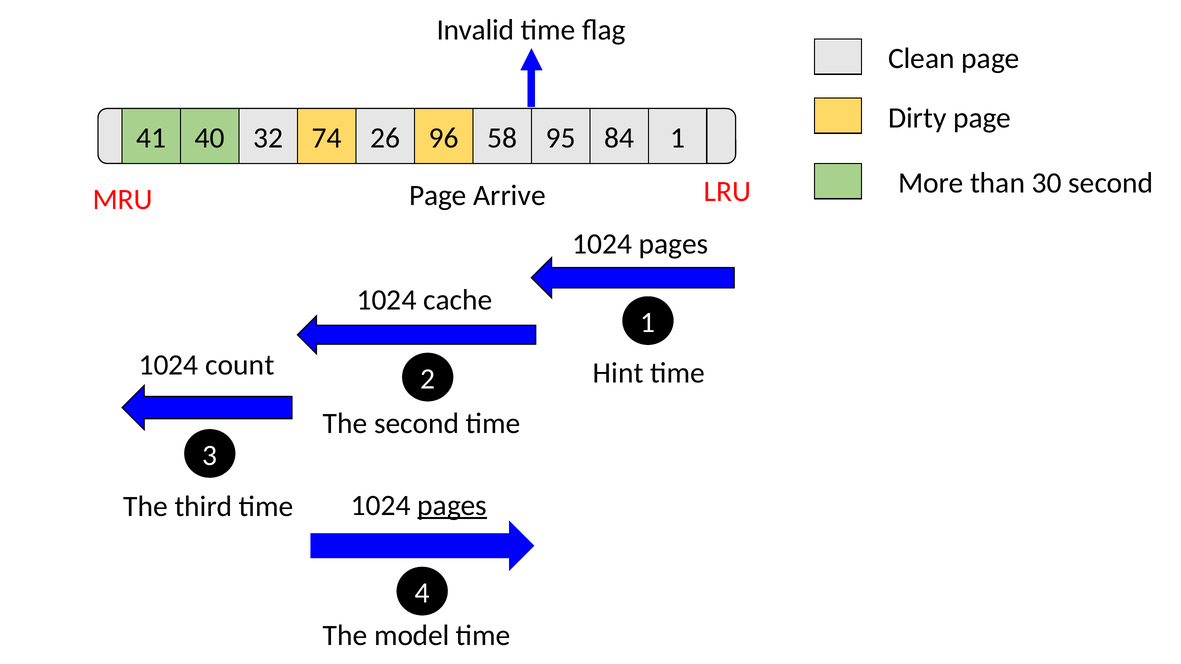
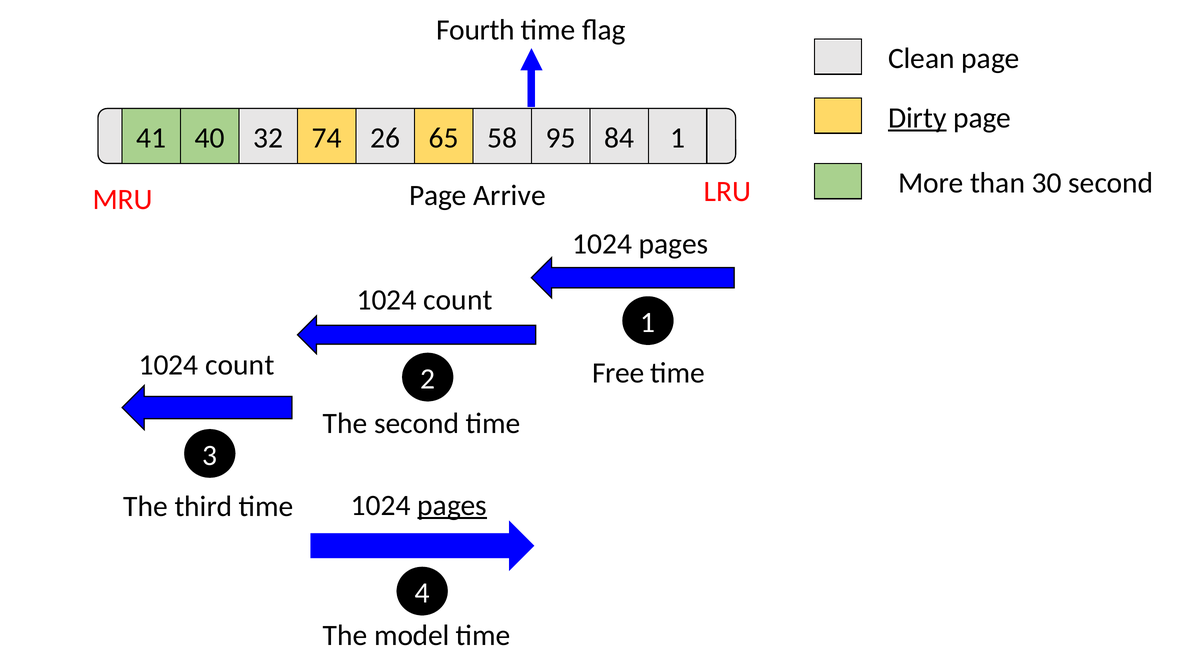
Invalid: Invalid -> Fourth (475, 30)
Dirty underline: none -> present (917, 118)
96: 96 -> 65 (444, 138)
cache: cache -> count (458, 300)
Hint: Hint -> Free (618, 373)
